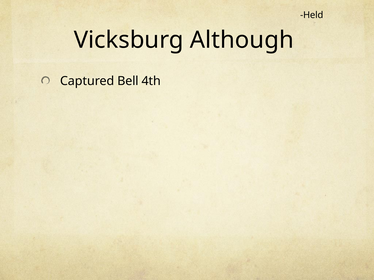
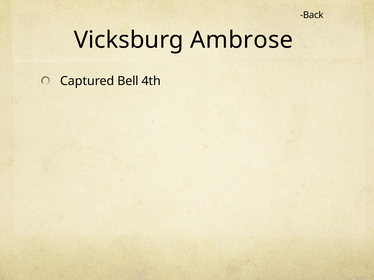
Held: Held -> Back (312, 15)
Although: Although -> Ambrose (242, 40)
